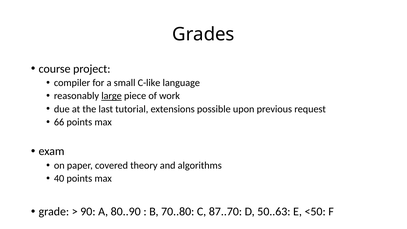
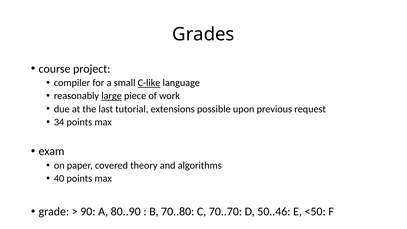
C-like underline: none -> present (149, 83)
66: 66 -> 34 (59, 122)
87..70: 87..70 -> 70..70 (225, 212)
50..63: 50..63 -> 50..46 (274, 212)
